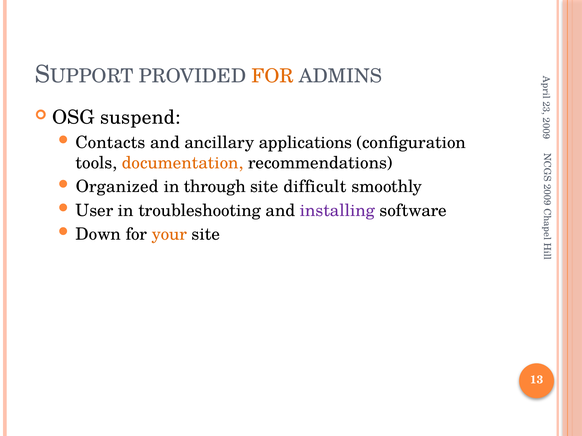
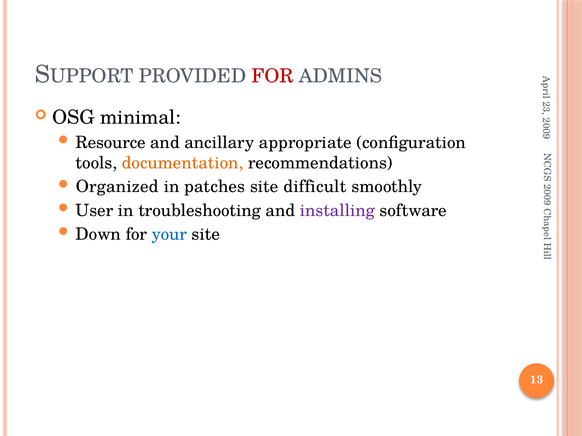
FOR colour: orange -> red (272, 76)
suspend: suspend -> minimal (140, 118)
Contacts: Contacts -> Resource (111, 143)
applications: applications -> appropriate (305, 143)
through: through -> patches (215, 187)
your colour: orange -> blue (169, 234)
